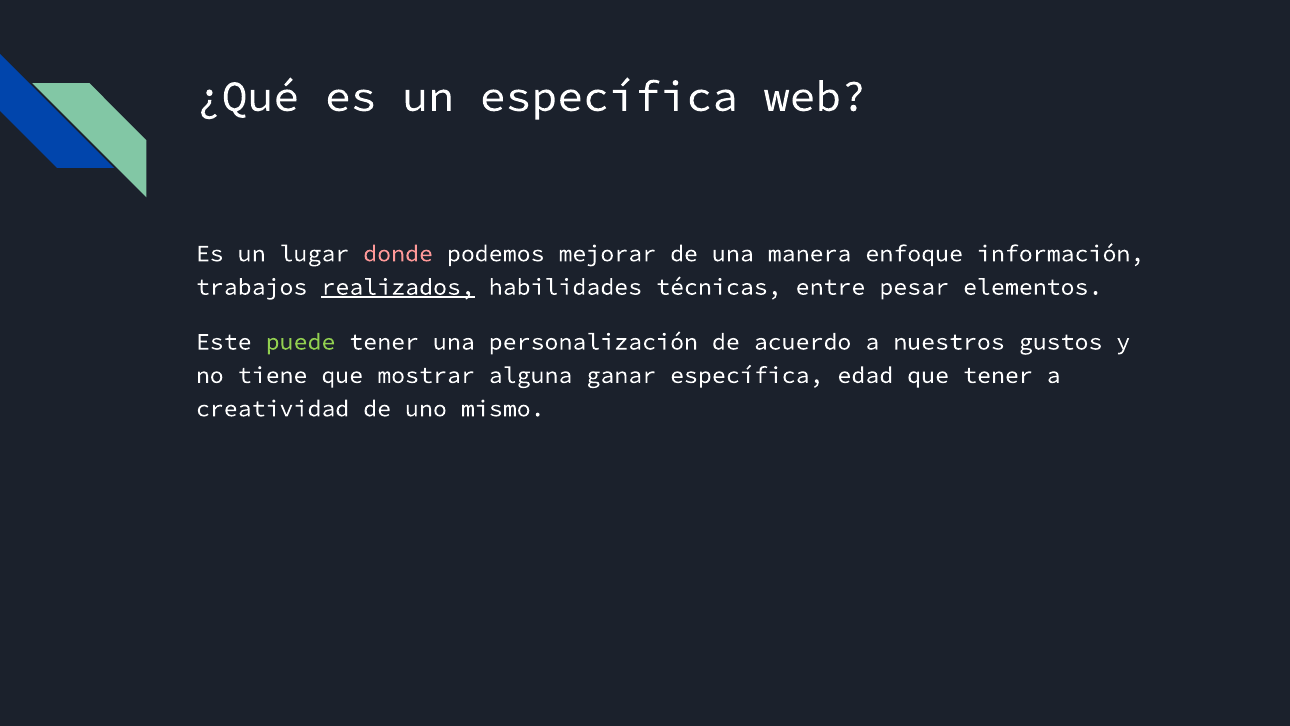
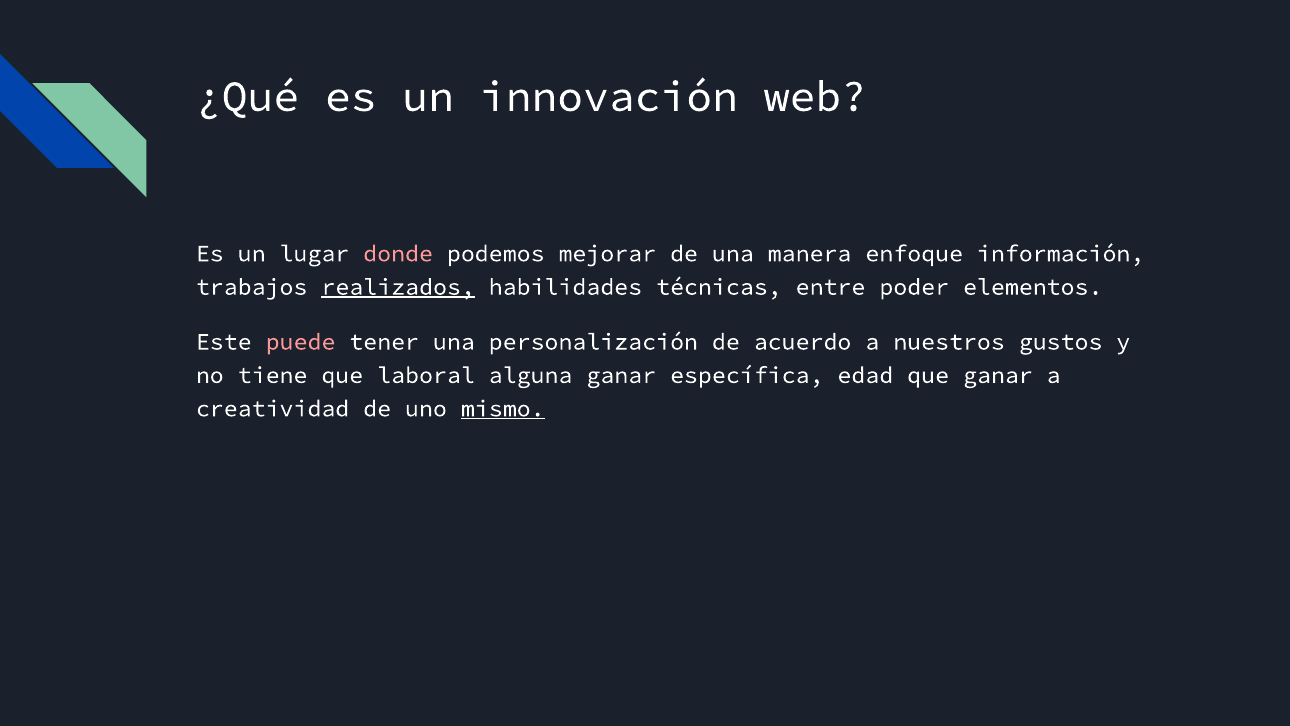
un específica: específica -> innovación (609, 97)
pesar: pesar -> poder (914, 287)
puede colour: light green -> pink (301, 342)
mostrar: mostrar -> laboral (426, 375)
que tener: tener -> ganar (998, 375)
mismo underline: none -> present (503, 408)
